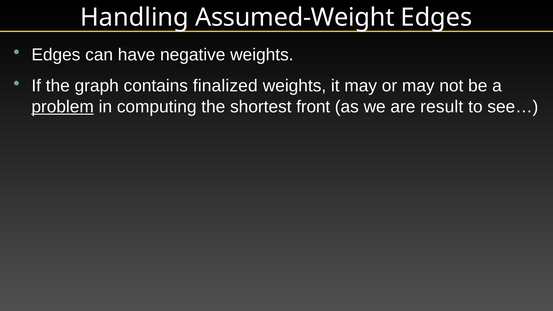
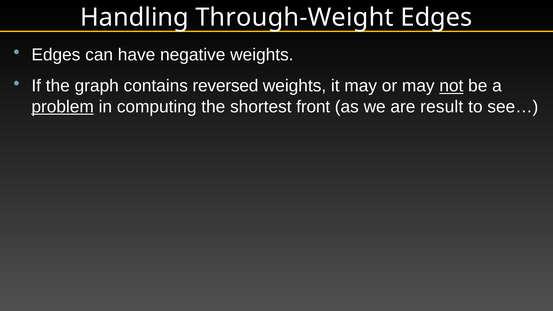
Assumed-Weight: Assumed-Weight -> Through-Weight (295, 17)
finalized: finalized -> reversed (225, 86)
not underline: none -> present (451, 86)
